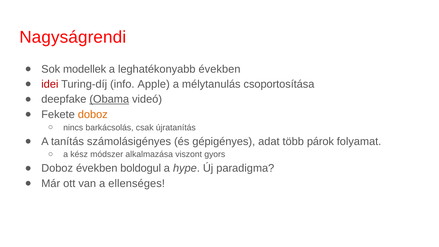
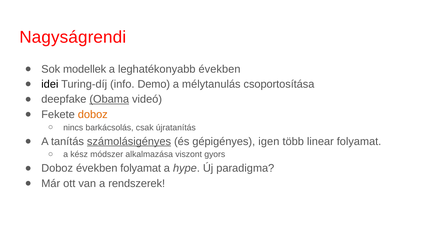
idei colour: red -> black (50, 84)
Apple: Apple -> Demo (154, 84)
számolásigényes underline: none -> present (129, 141)
adat: adat -> igen (269, 141)
párok: párok -> linear (320, 141)
években boldogul: boldogul -> folyamat (141, 168)
ellenséges: ellenséges -> rendszerek (137, 183)
